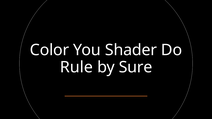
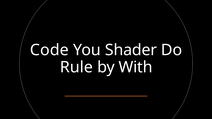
Color: Color -> Code (49, 50)
Sure: Sure -> With (136, 67)
